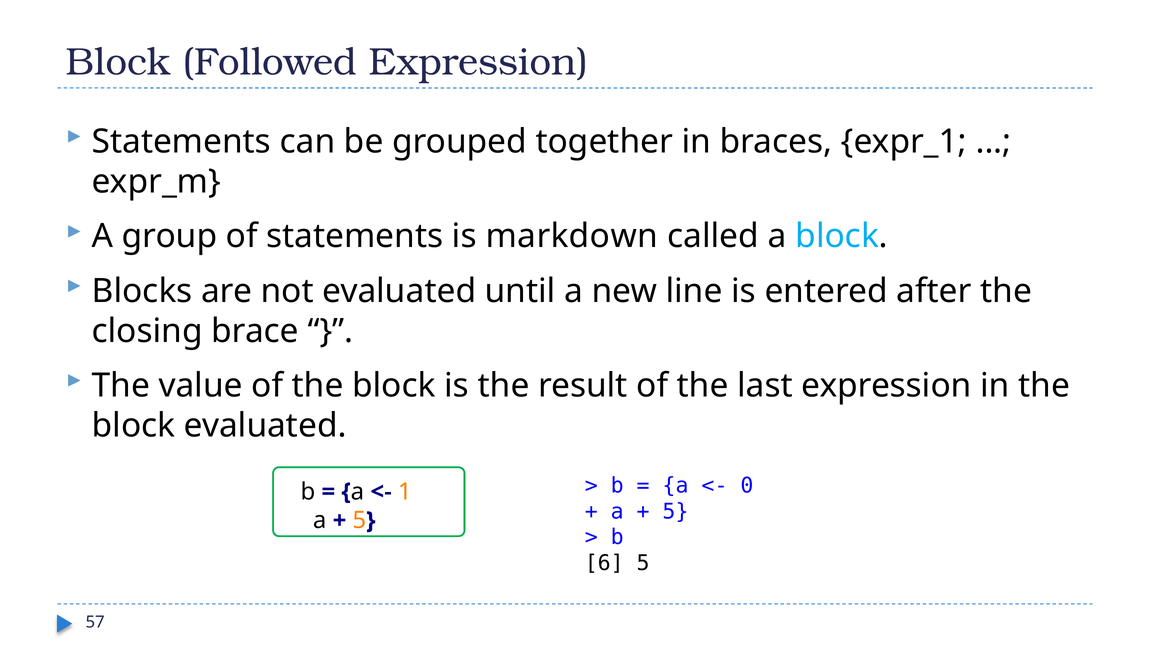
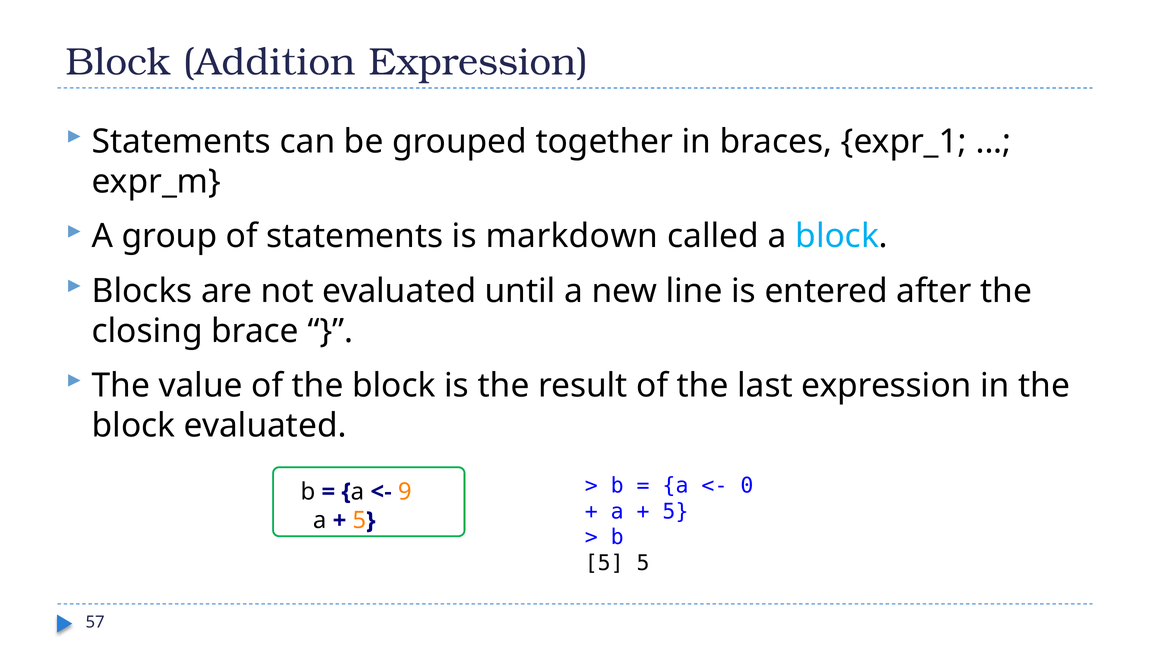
Followed: Followed -> Addition (270, 62)
1: 1 -> 9 (405, 492)
6: 6 -> 5 (604, 563)
